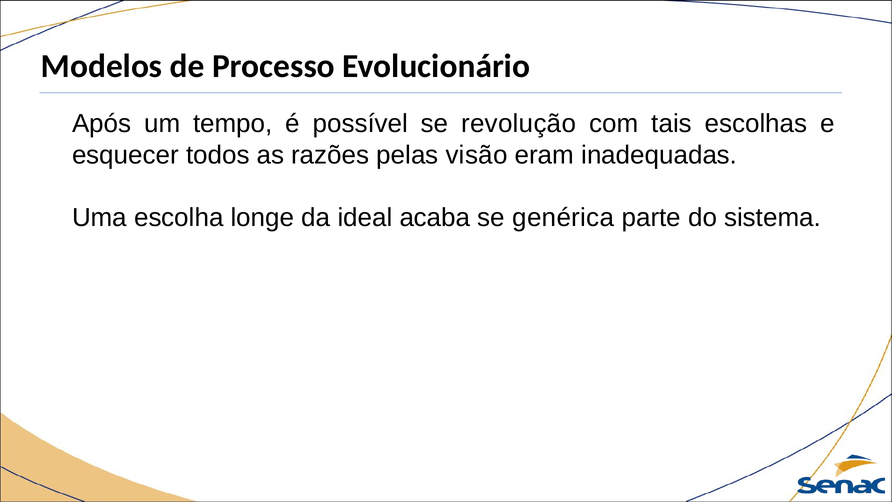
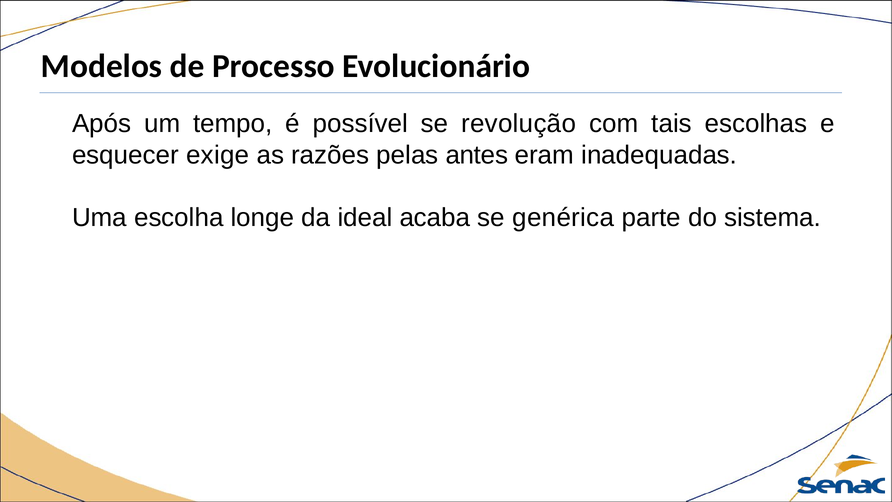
todos: todos -> exige (218, 155)
visão: visão -> antes (477, 155)
